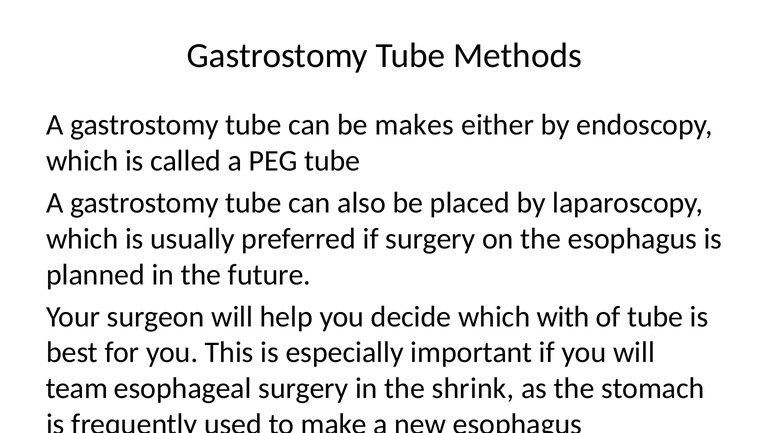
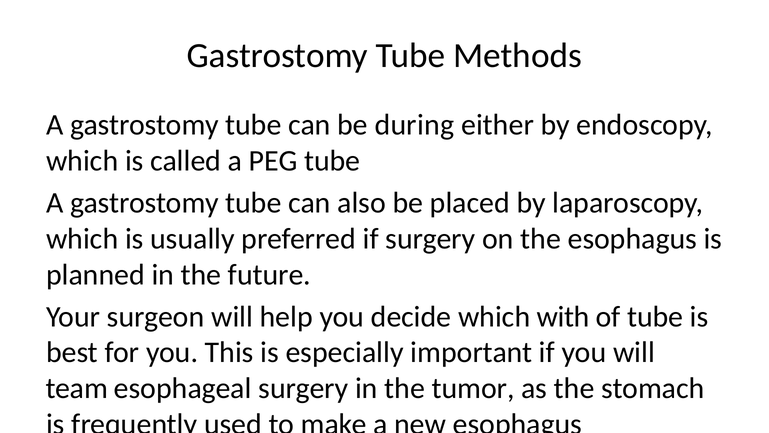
makes: makes -> during (414, 125)
shrink: shrink -> tumor (473, 388)
